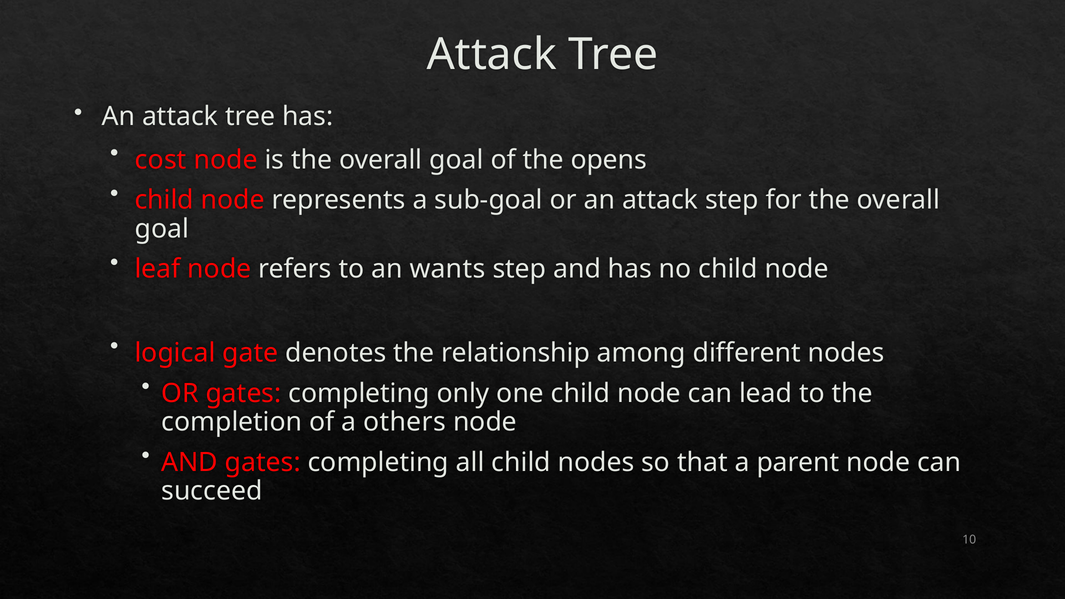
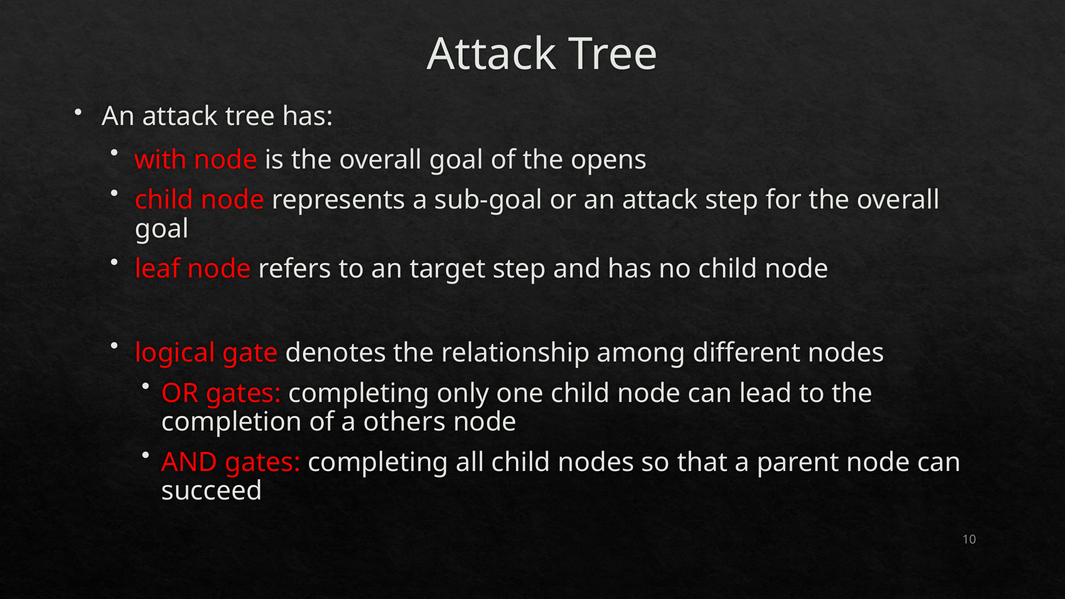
cost: cost -> with (161, 160)
wants: wants -> target (448, 269)
